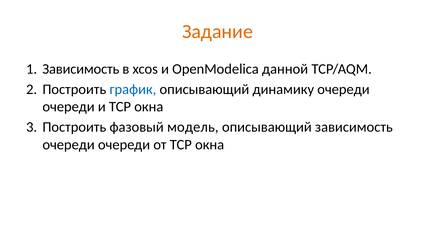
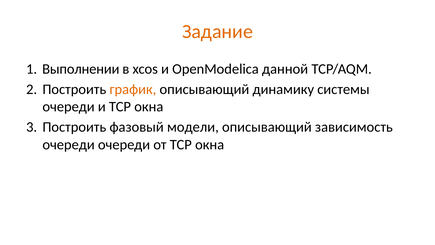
Зависимость: Зависимость -> Выполнении (81, 69)
график colour: blue -> orange (133, 89)
динамику очереди: очереди -> системы (343, 89)
модель: модель -> модели (193, 127)
